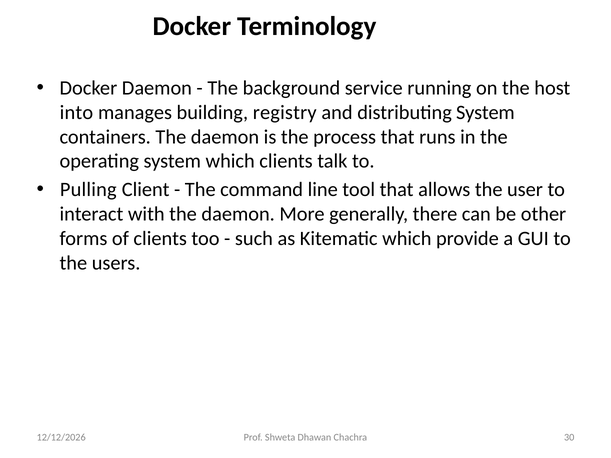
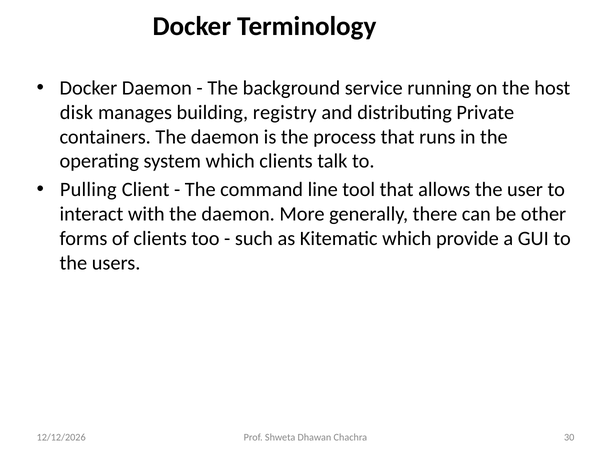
into: into -> disk (76, 112)
distributing System: System -> Private (485, 112)
